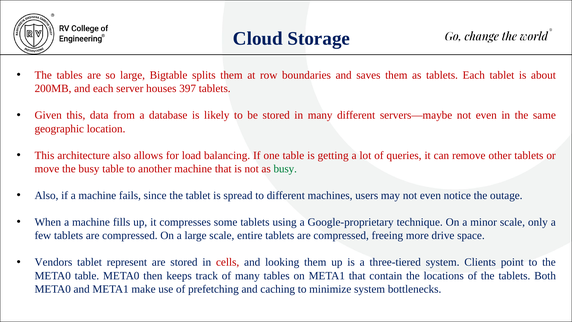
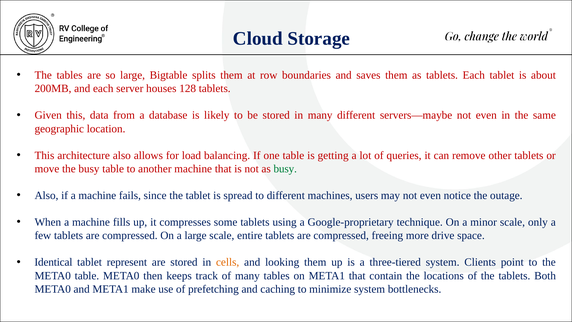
397: 397 -> 128 (188, 89)
Vendors: Vendors -> Identical (53, 262)
cells colour: red -> orange (228, 262)
